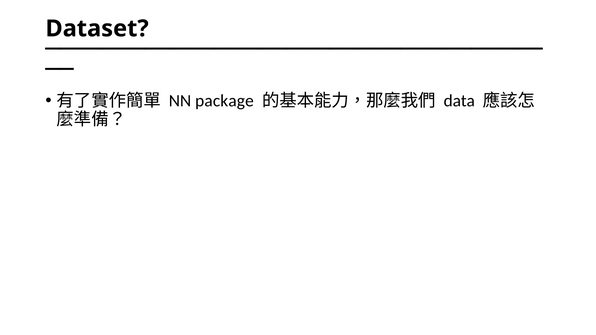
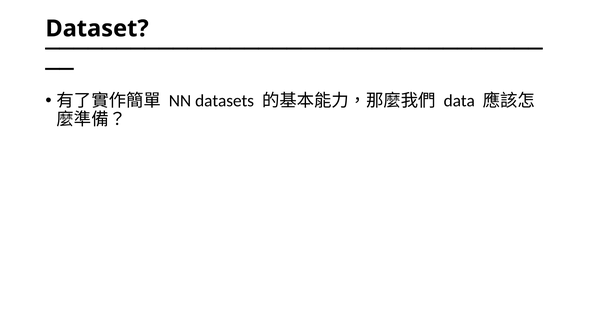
package: package -> datasets (225, 101)
